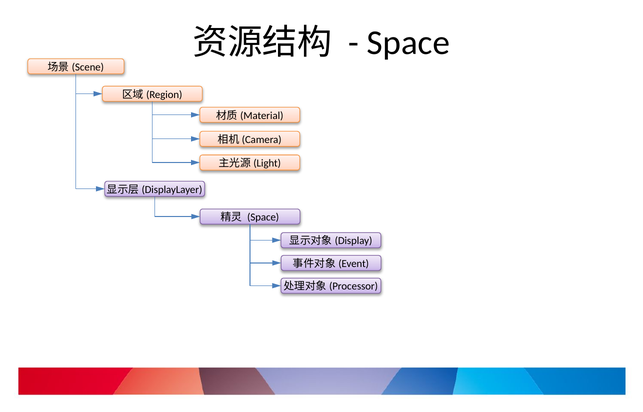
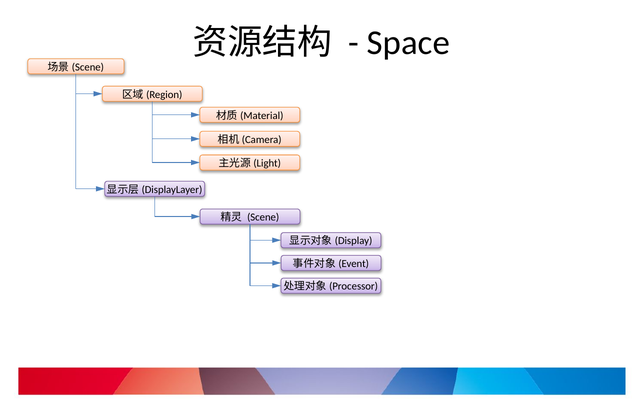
Space: Space -> Scene (263, 218)
